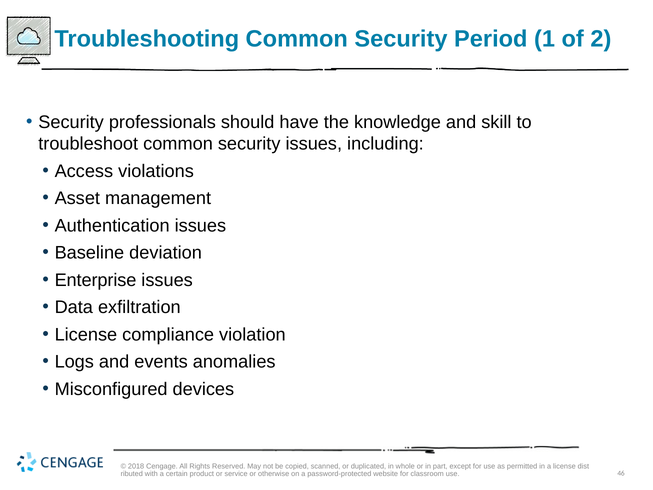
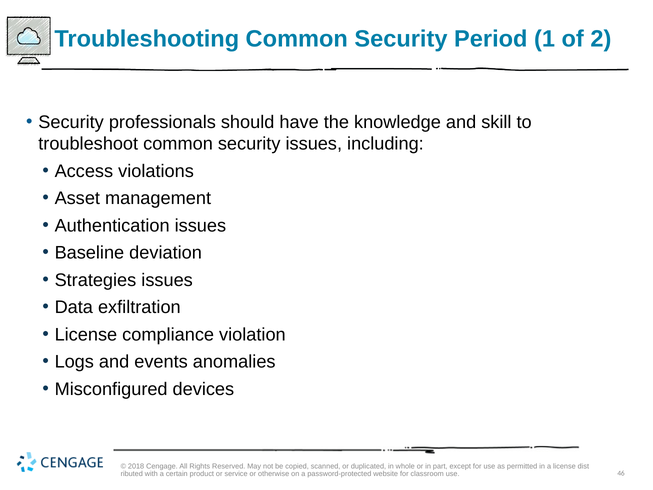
Enterprise: Enterprise -> Strategies (95, 280)
